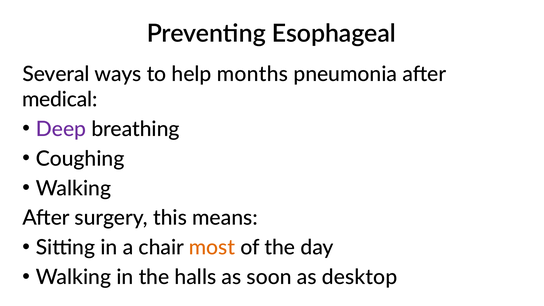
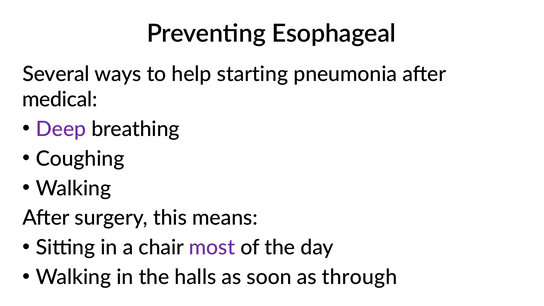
months: months -> starting (252, 74)
most colour: orange -> purple (212, 248)
desktop: desktop -> through (360, 277)
